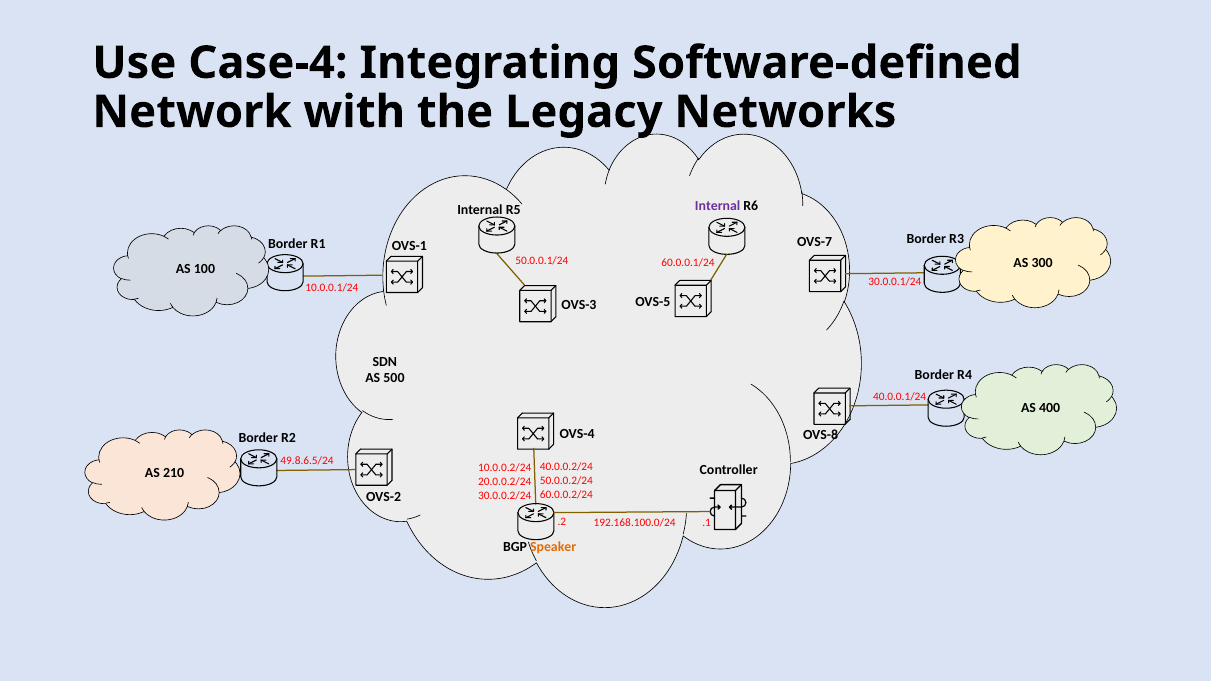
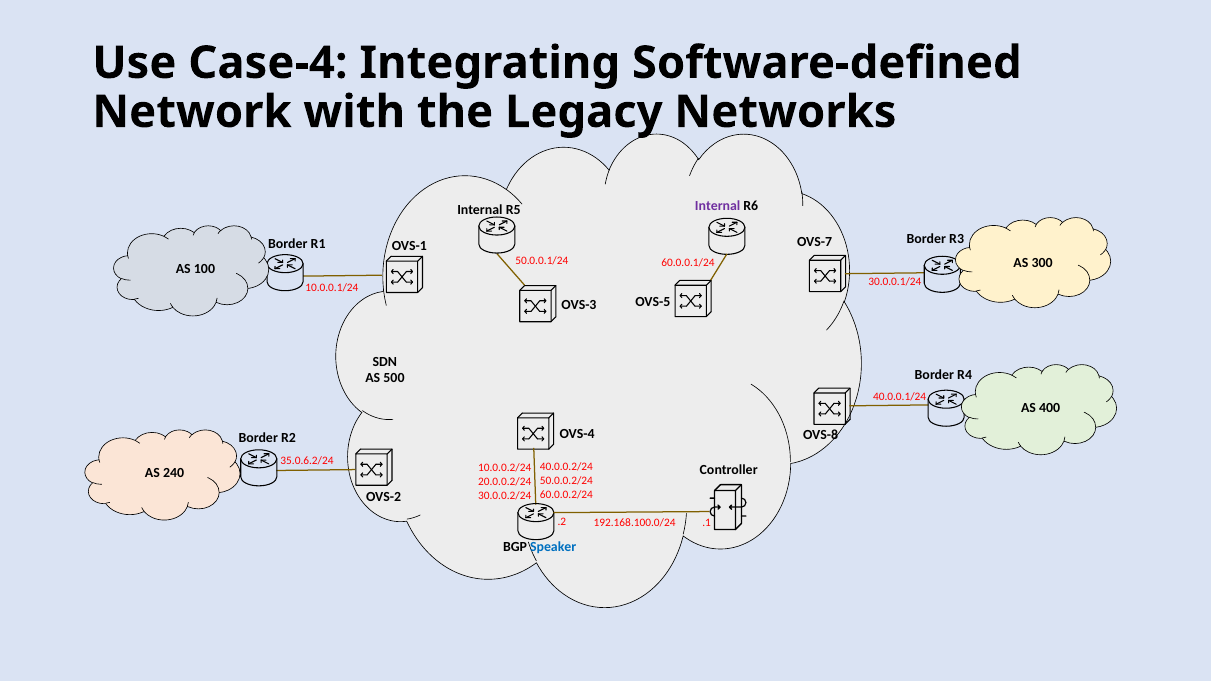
49.8.6.5/24: 49.8.6.5/24 -> 35.0.6.2/24 (307, 460)
210: 210 -> 240 (174, 473)
Speaker colour: orange -> blue (553, 547)
